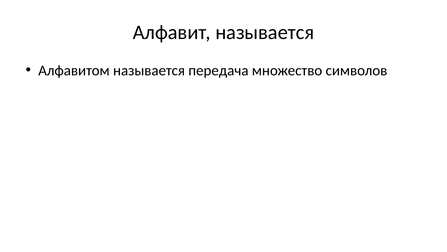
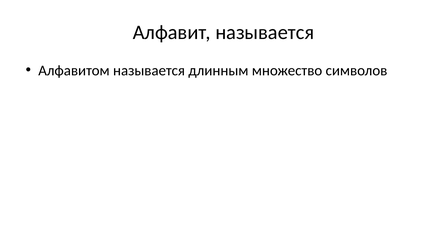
передача: передача -> длинным (218, 70)
